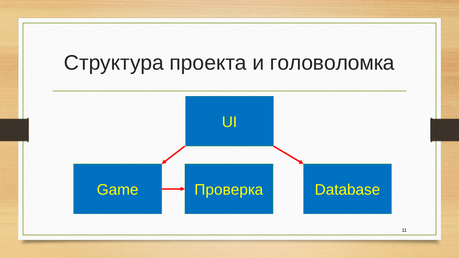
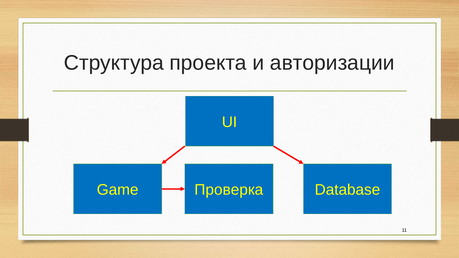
головоломка: головоломка -> авторизации (332, 63)
